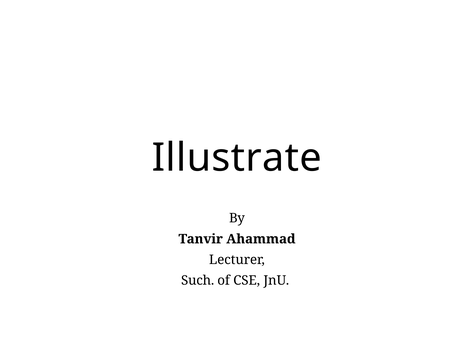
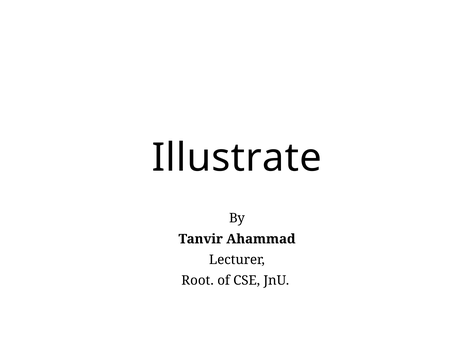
Such: Such -> Root (198, 281)
